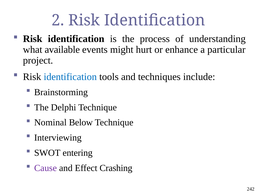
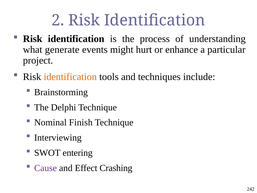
available: available -> generate (62, 50)
identification colour: blue -> orange (70, 77)
Below: Below -> Finish (81, 122)
